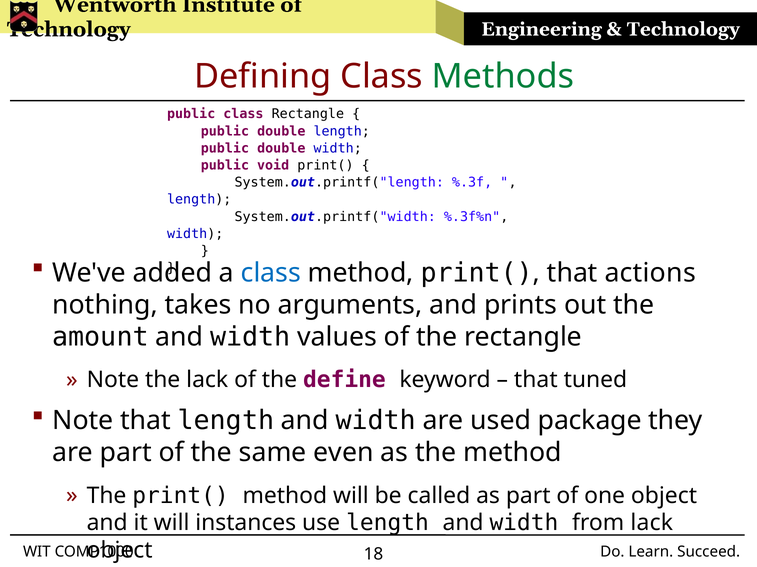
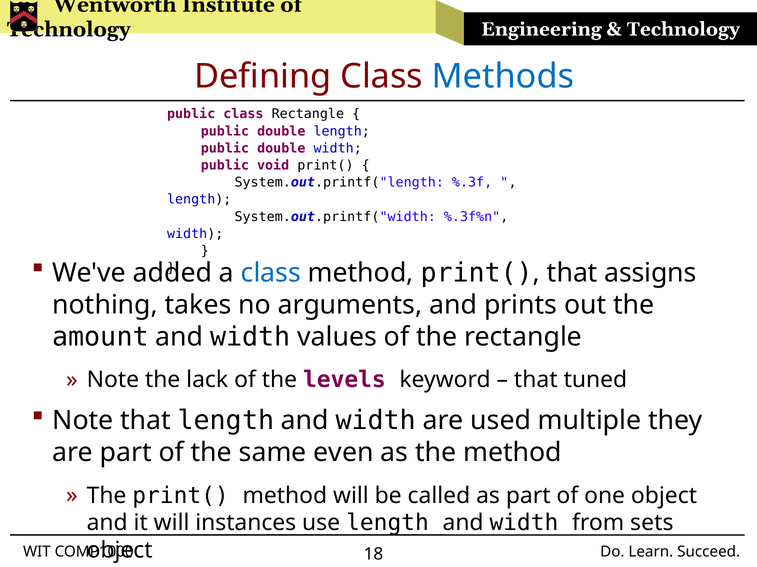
Methods colour: green -> blue (503, 76)
actions: actions -> assigns (651, 273)
define: define -> levels (344, 380)
package: package -> multiple (590, 421)
from lack: lack -> sets (652, 524)
